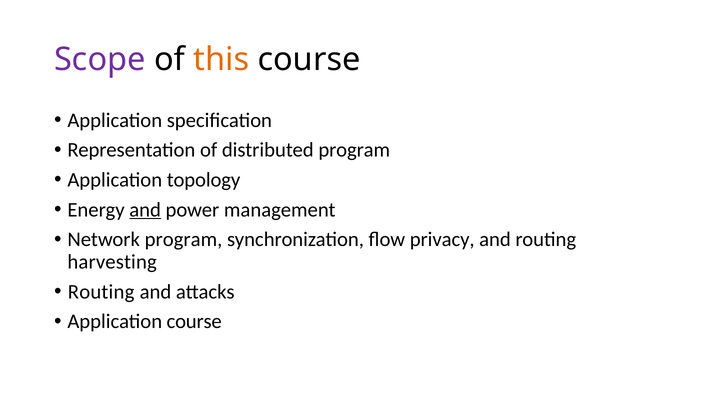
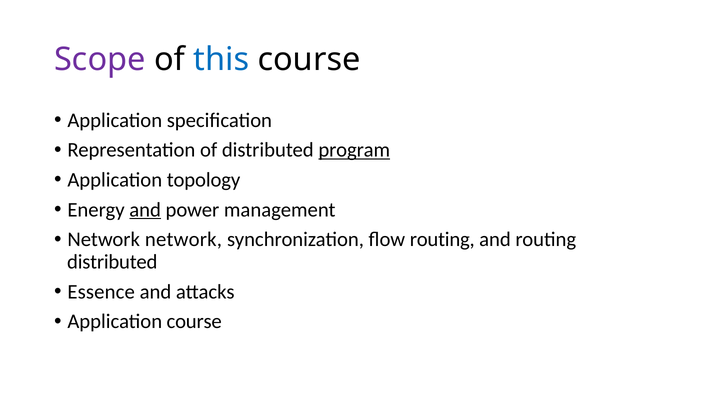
this colour: orange -> blue (221, 60)
program underline: none -> present (354, 150)
Network program: program -> network (183, 239)
flow privacy: privacy -> routing (442, 239)
harvesting: harvesting -> distributed (112, 261)
Routing: Routing -> Essence (101, 291)
